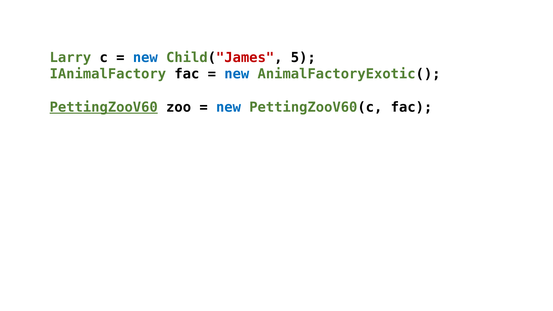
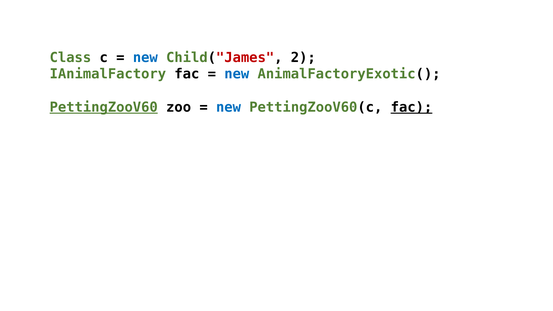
Larry: Larry -> Class (70, 58)
5: 5 -> 2 (303, 58)
fac underline: none -> present (411, 107)
